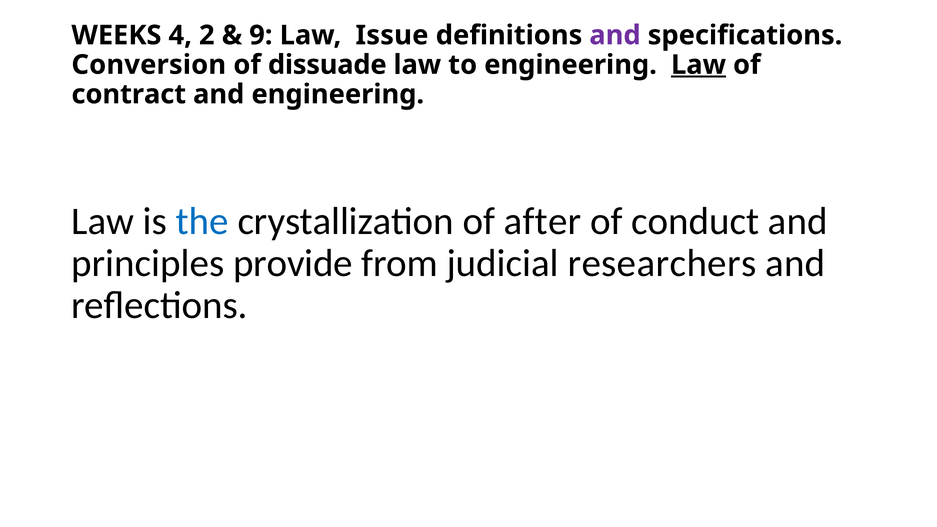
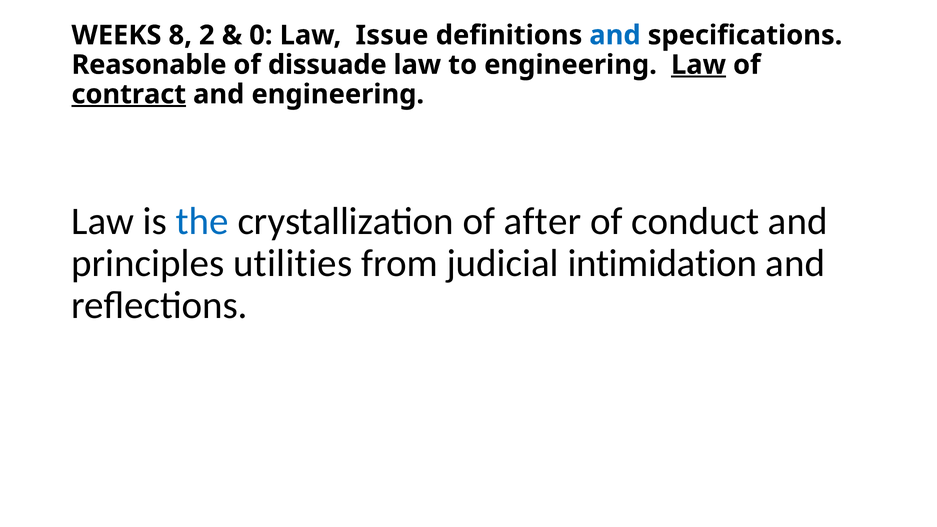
4: 4 -> 8 (180, 35)
9: 9 -> 0 (261, 35)
and colour: purple -> blue (615, 35)
Conversion: Conversion -> Reasonable (149, 65)
contract underline: none -> present (129, 94)
provide: provide -> utilities (293, 263)
researchers: researchers -> intimidation (662, 263)
